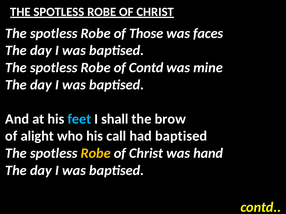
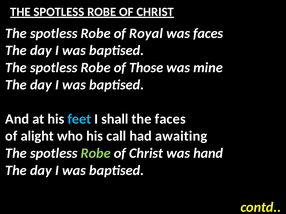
Those: Those -> Royal (146, 33)
of Contd: Contd -> Those (146, 68)
the brow: brow -> faces (170, 119)
had baptised: baptised -> awaiting (181, 136)
Robe colour: yellow -> light green (96, 154)
